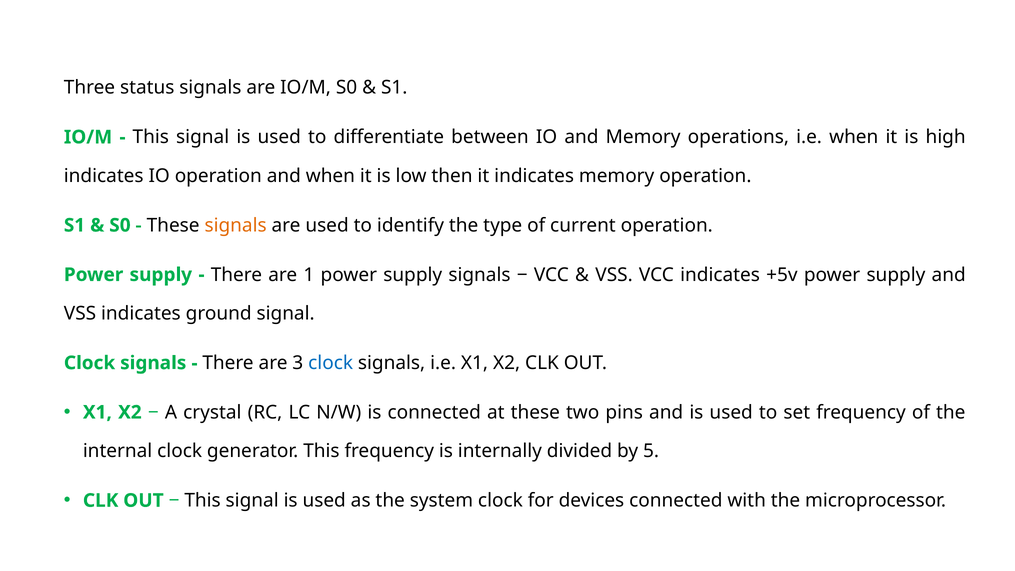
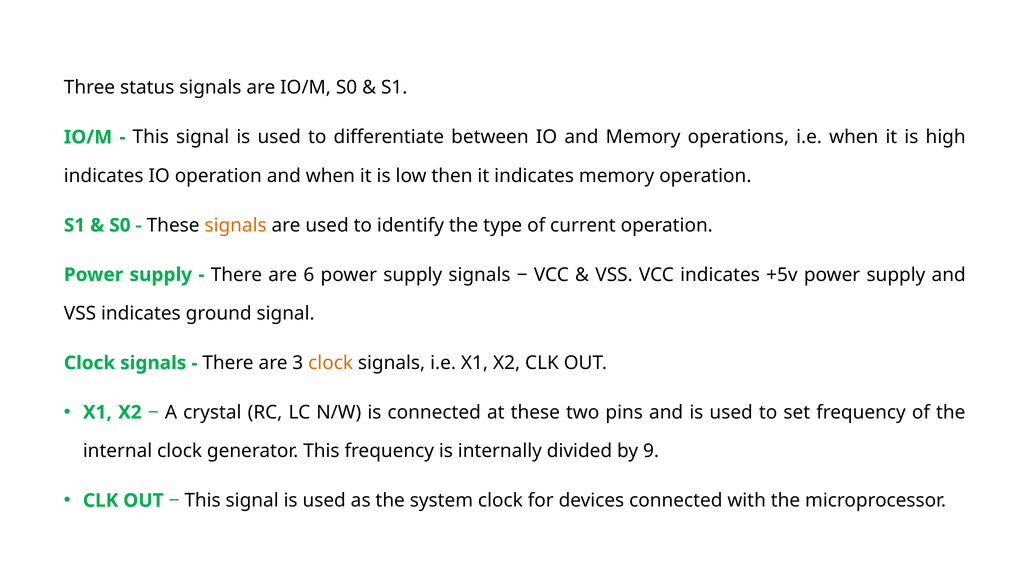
1: 1 -> 6 (309, 275)
clock colour: blue -> orange (331, 363)
5: 5 -> 9 (651, 451)
